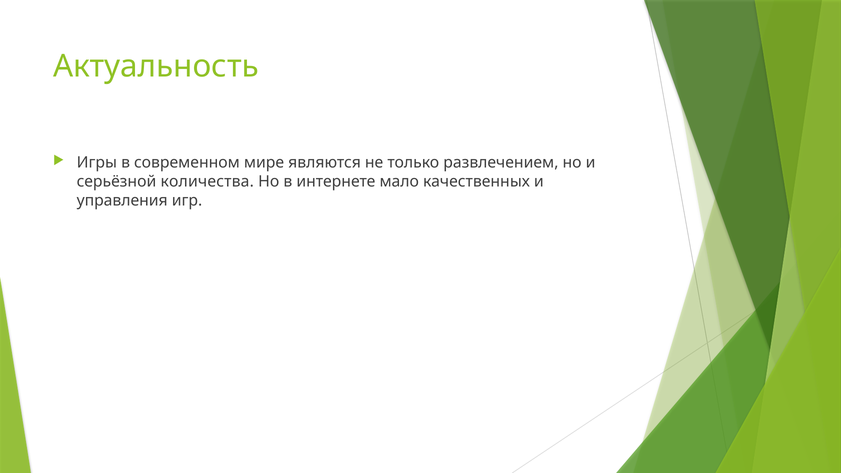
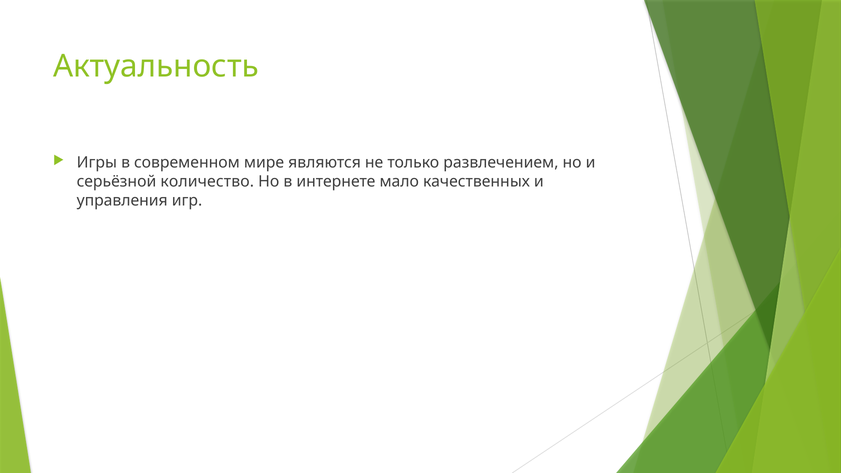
количества: количества -> количество (207, 182)
